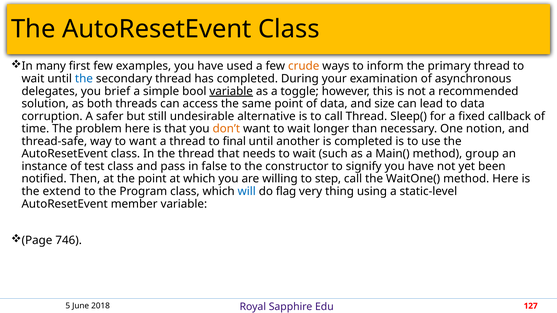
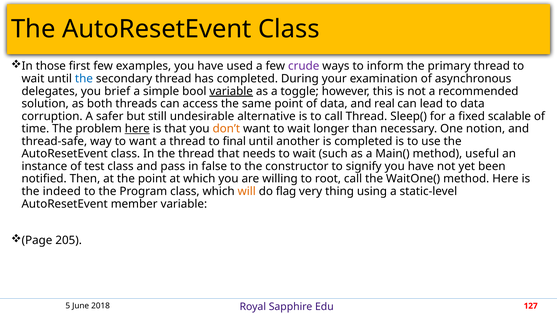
many: many -> those (51, 66)
crude colour: orange -> purple (304, 66)
size: size -> real (384, 104)
callback: callback -> scalable (509, 116)
here underline: none -> present (137, 129)
group: group -> useful (482, 154)
step: step -> root (328, 179)
extend: extend -> indeed (62, 192)
will colour: blue -> orange (247, 192)
746: 746 -> 205 (69, 241)
